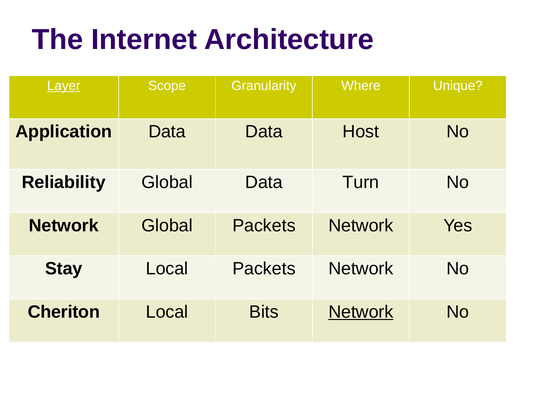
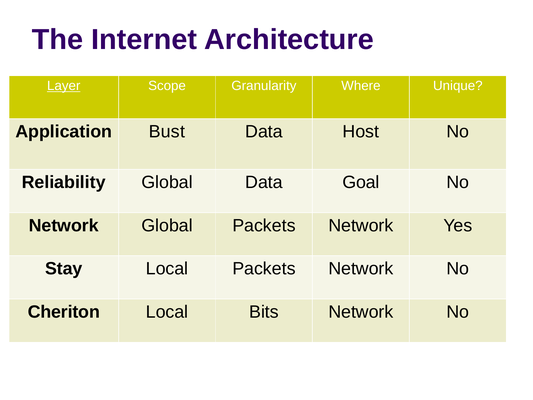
Application Data: Data -> Bust (167, 132)
Turn: Turn -> Goal (361, 182)
Network underline: present -> none (361, 312)
